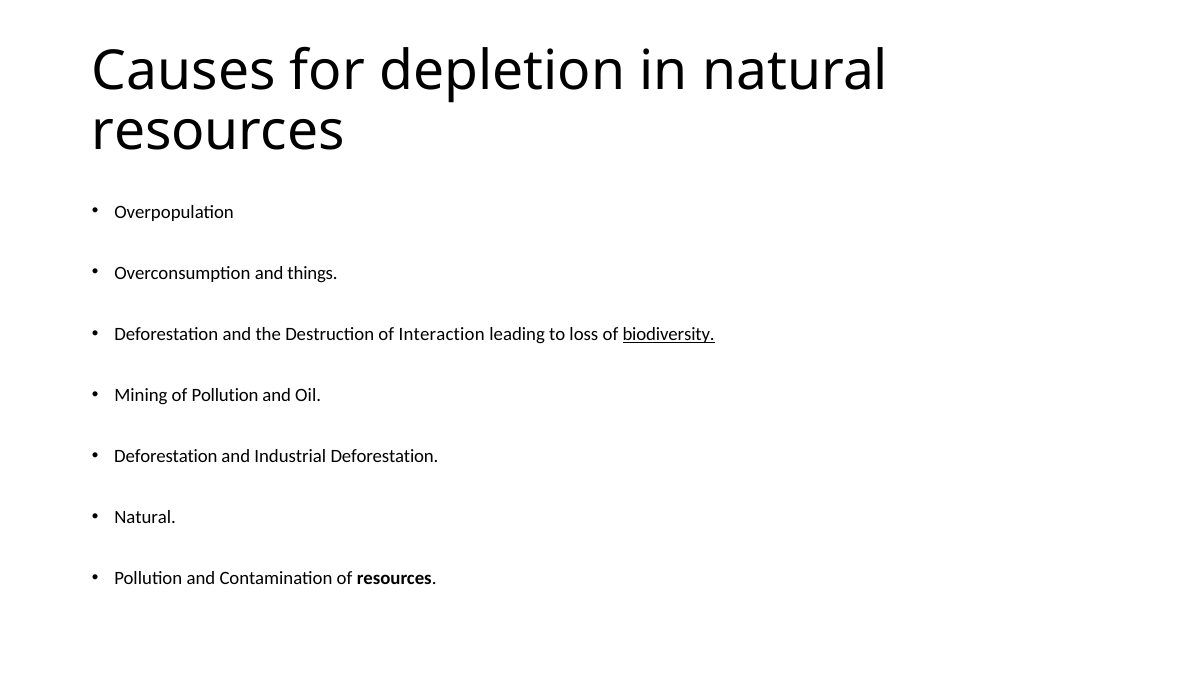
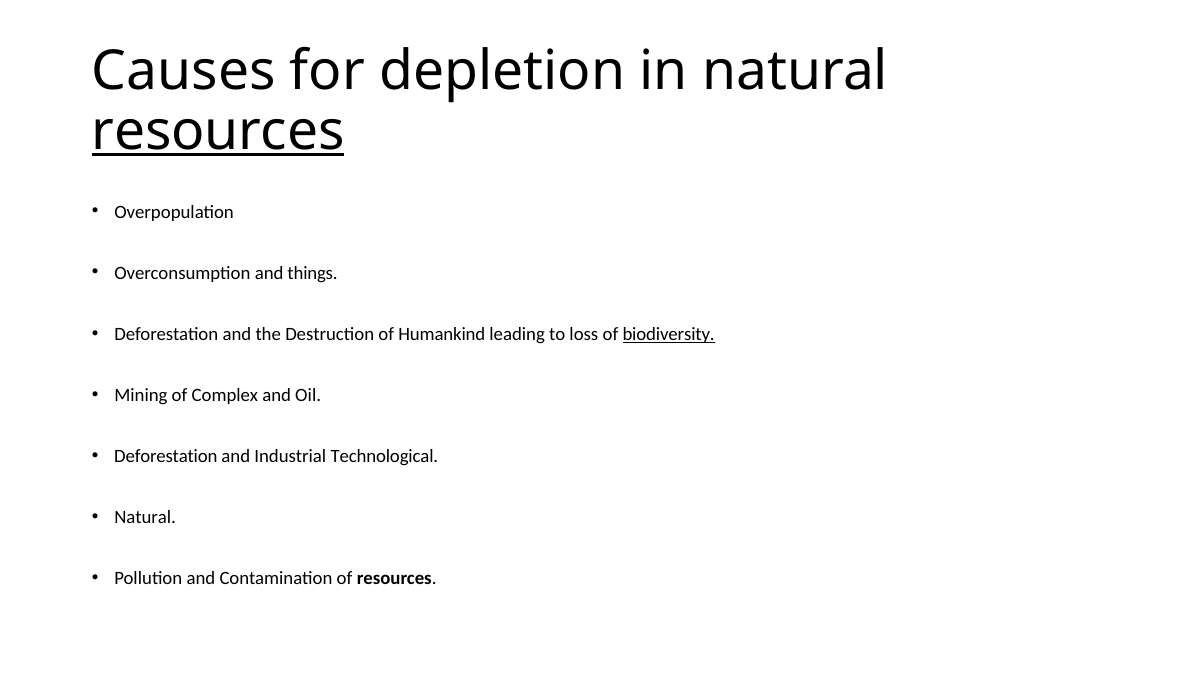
resources underline: none -> present (218, 131)
Interaction: Interaction -> Humankind (442, 334)
of Pollution: Pollution -> Complex (225, 395)
Industrial Deforestation: Deforestation -> Technological (384, 456)
